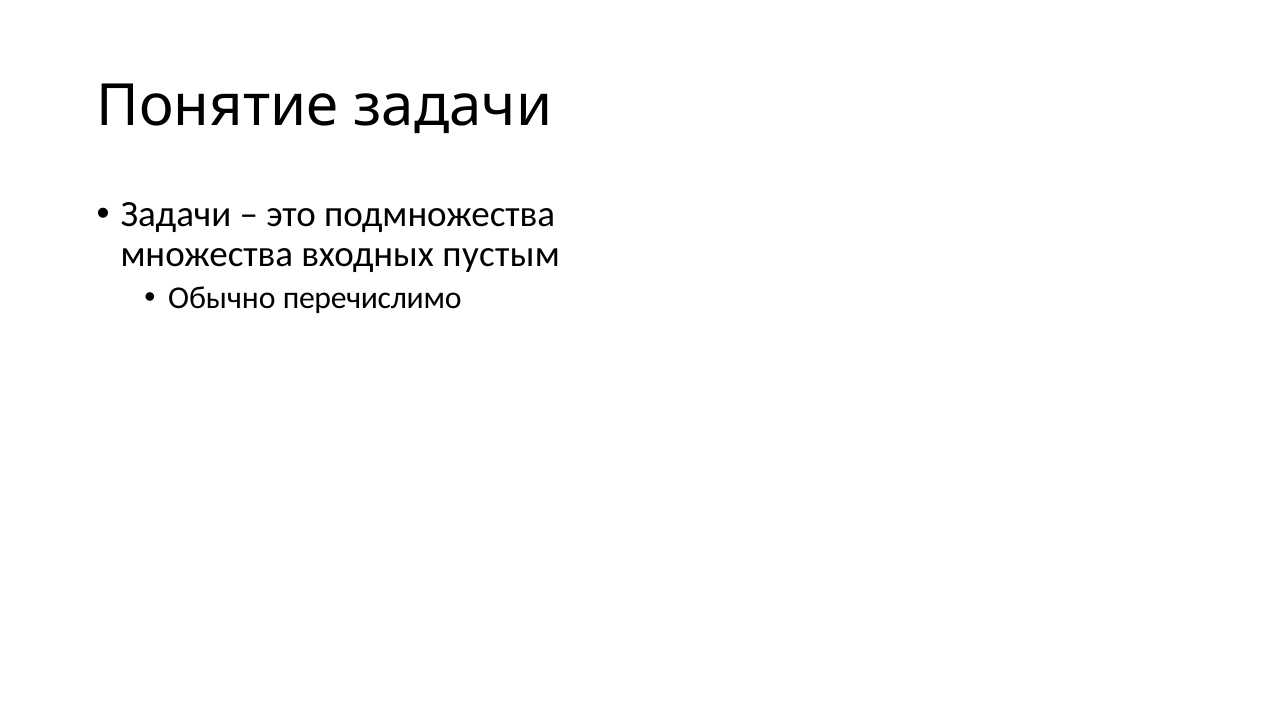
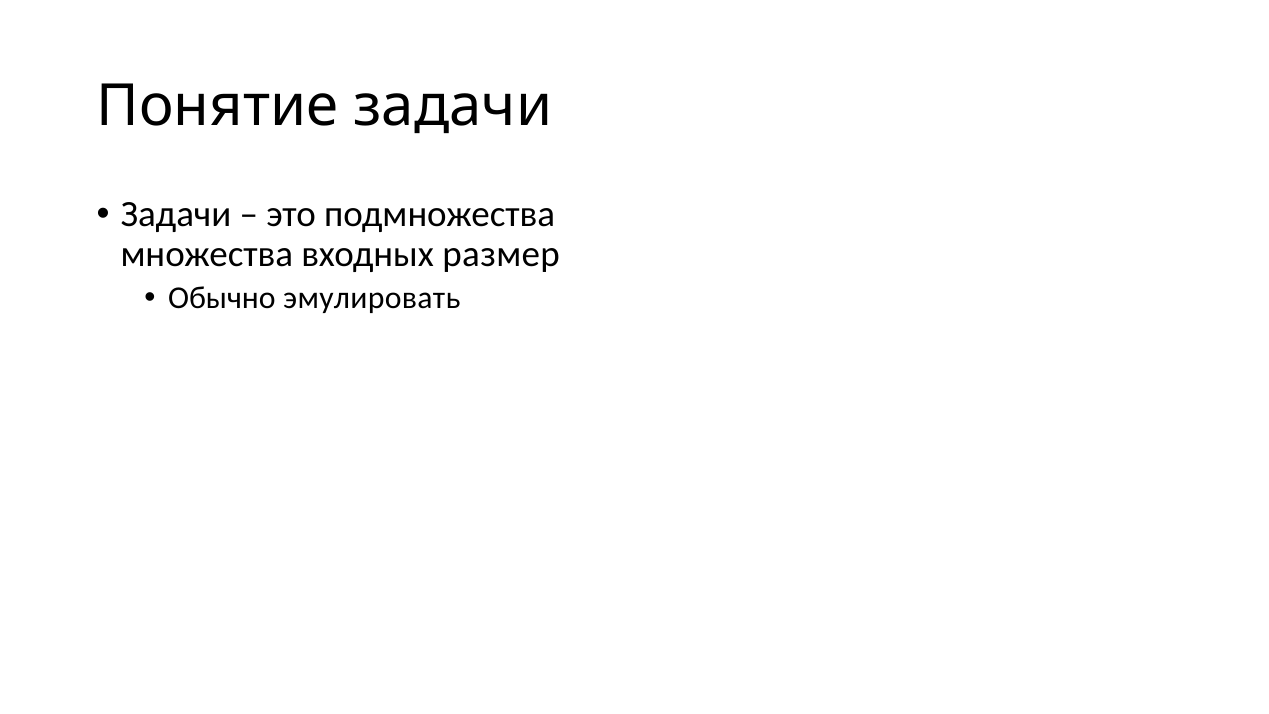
пустым: пустым -> размер (501, 254)
перечислимо: перечислимо -> эмулировать (372, 298)
